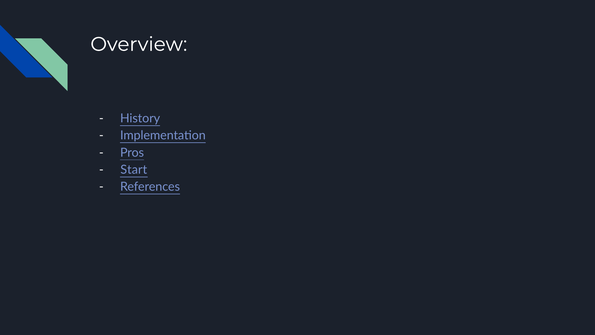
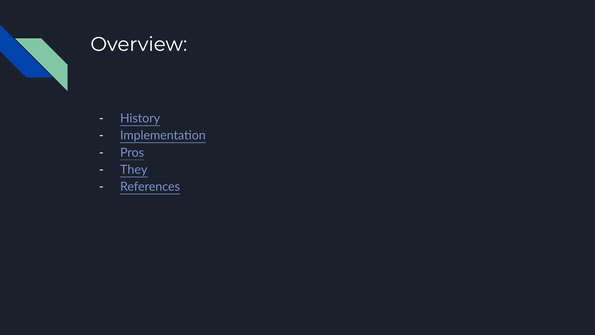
Start: Start -> They (134, 170)
